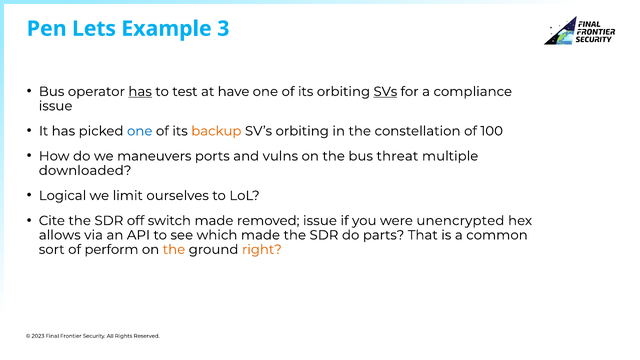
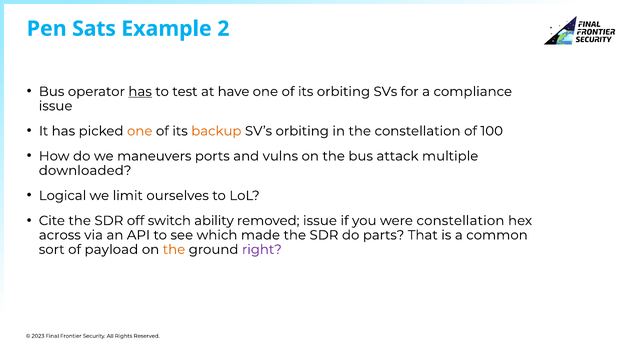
Lets: Lets -> Sats (94, 29)
3: 3 -> 2 (223, 29)
SVs underline: present -> none (385, 92)
one colour: blue -> orange (140, 131)
threat: threat -> attack (397, 156)
switch made: made -> ability (214, 221)
were unencrypted: unencrypted -> constellation (460, 221)
allows: allows -> across (60, 235)
perform: perform -> payload (111, 249)
right colour: orange -> purple (262, 249)
